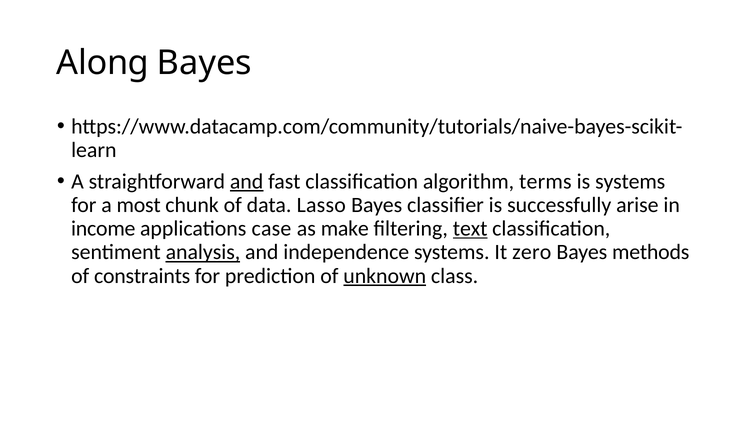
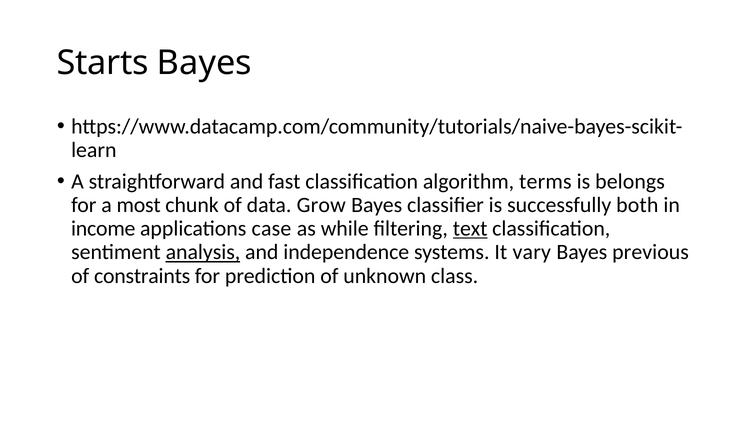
Along: Along -> Starts (103, 63)
and underline: present -> none (247, 182)
is systems: systems -> belongs (630, 182)
Lasso: Lasso -> Grow (321, 205)
arise: arise -> both (637, 205)
make: make -> while (345, 229)
zero: zero -> vary (532, 252)
methods: methods -> previous (651, 252)
unknown underline: present -> none (385, 276)
